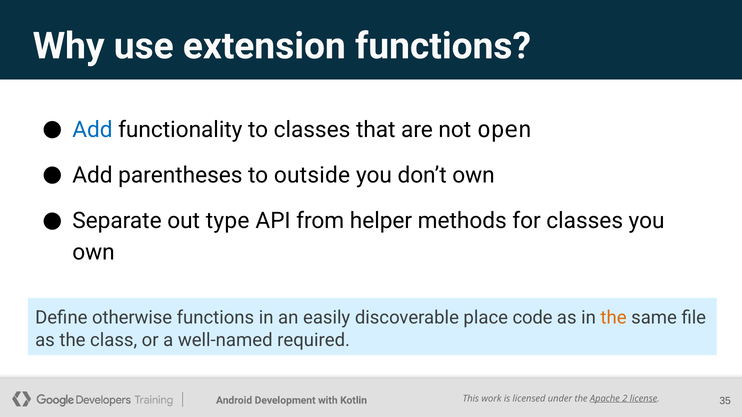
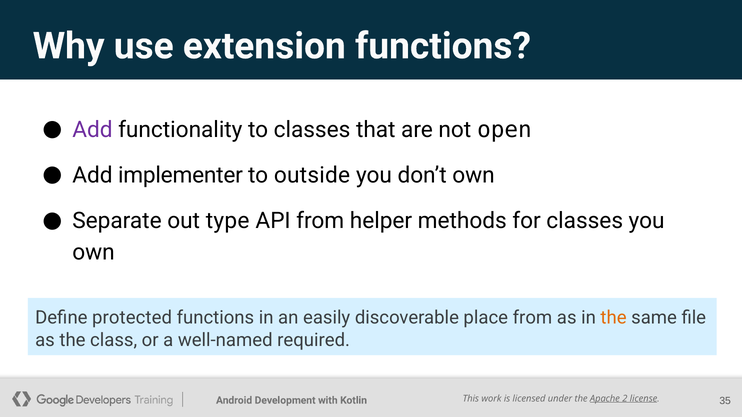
Add colour: blue -> purple (92, 130)
parentheses: parentheses -> implementer (180, 176)
otherwise: otherwise -> protected (132, 318)
place code: code -> from (532, 318)
